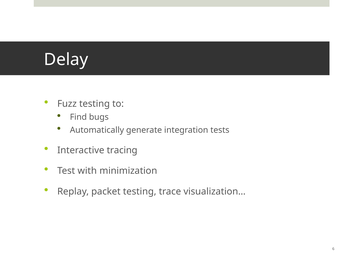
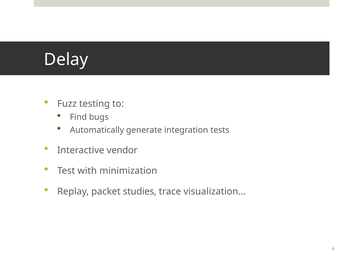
tracing: tracing -> vendor (122, 151)
packet testing: testing -> studies (140, 192)
